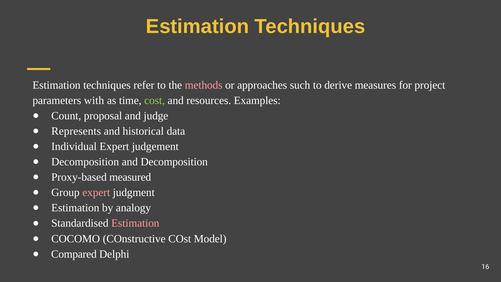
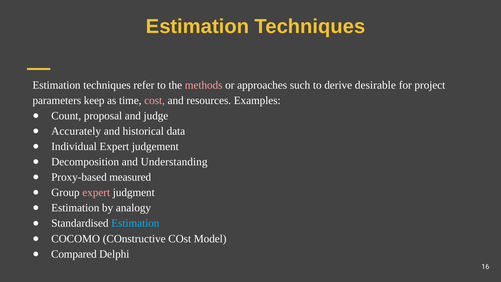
measures: measures -> desirable (375, 85)
with: with -> keep (94, 100)
cost colour: light green -> pink (155, 100)
Represents: Represents -> Accurately (76, 131)
and Decomposition: Decomposition -> Understanding (174, 162)
Estimation colour: pink -> light blue (135, 223)
